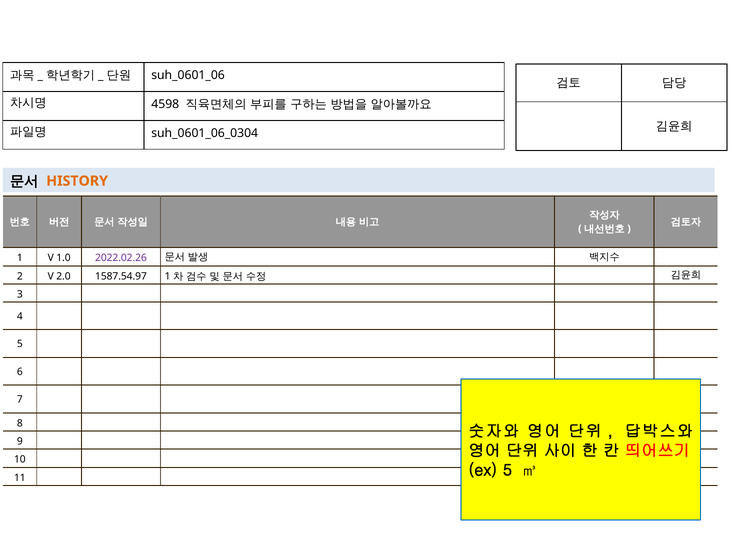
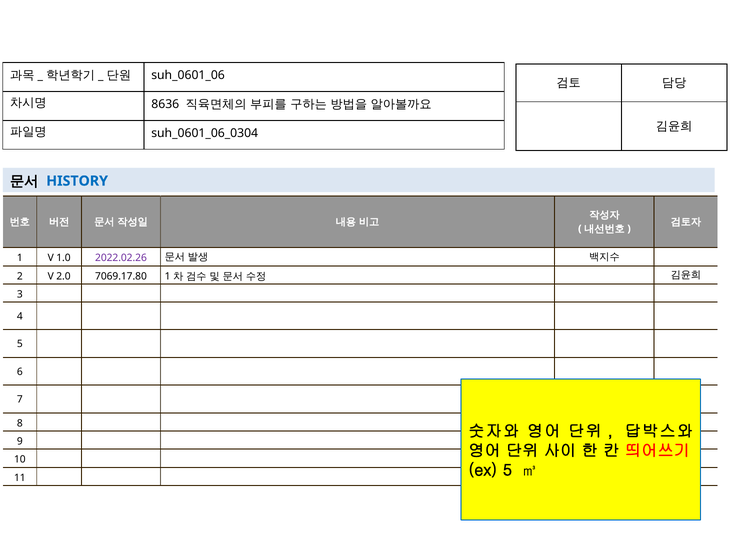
4598: 4598 -> 8636 (165, 104)
HISTORY colour: orange -> blue (77, 181)
1587.54.97: 1587.54.97 -> 7069.17.80 (121, 276)
